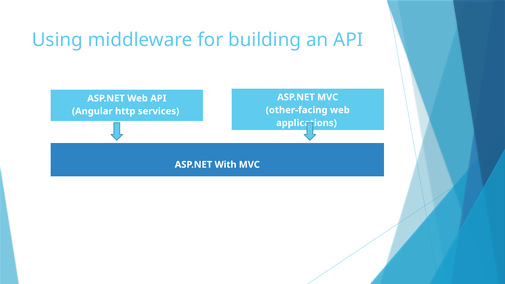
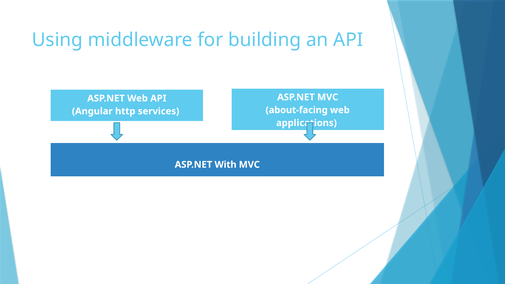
other-facing: other-facing -> about-facing (297, 110)
